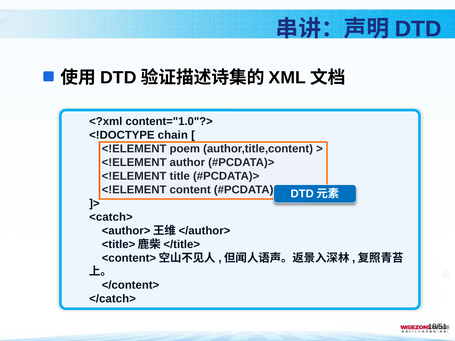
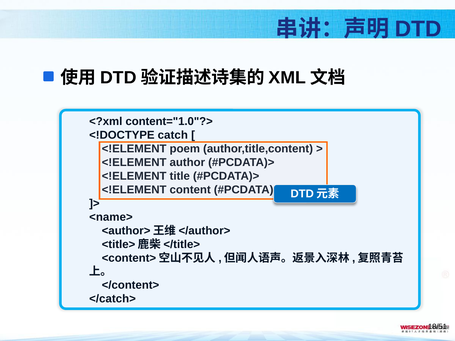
chain: chain -> catch (173, 135)
<catch>: <catch> -> <name> (111, 217)
